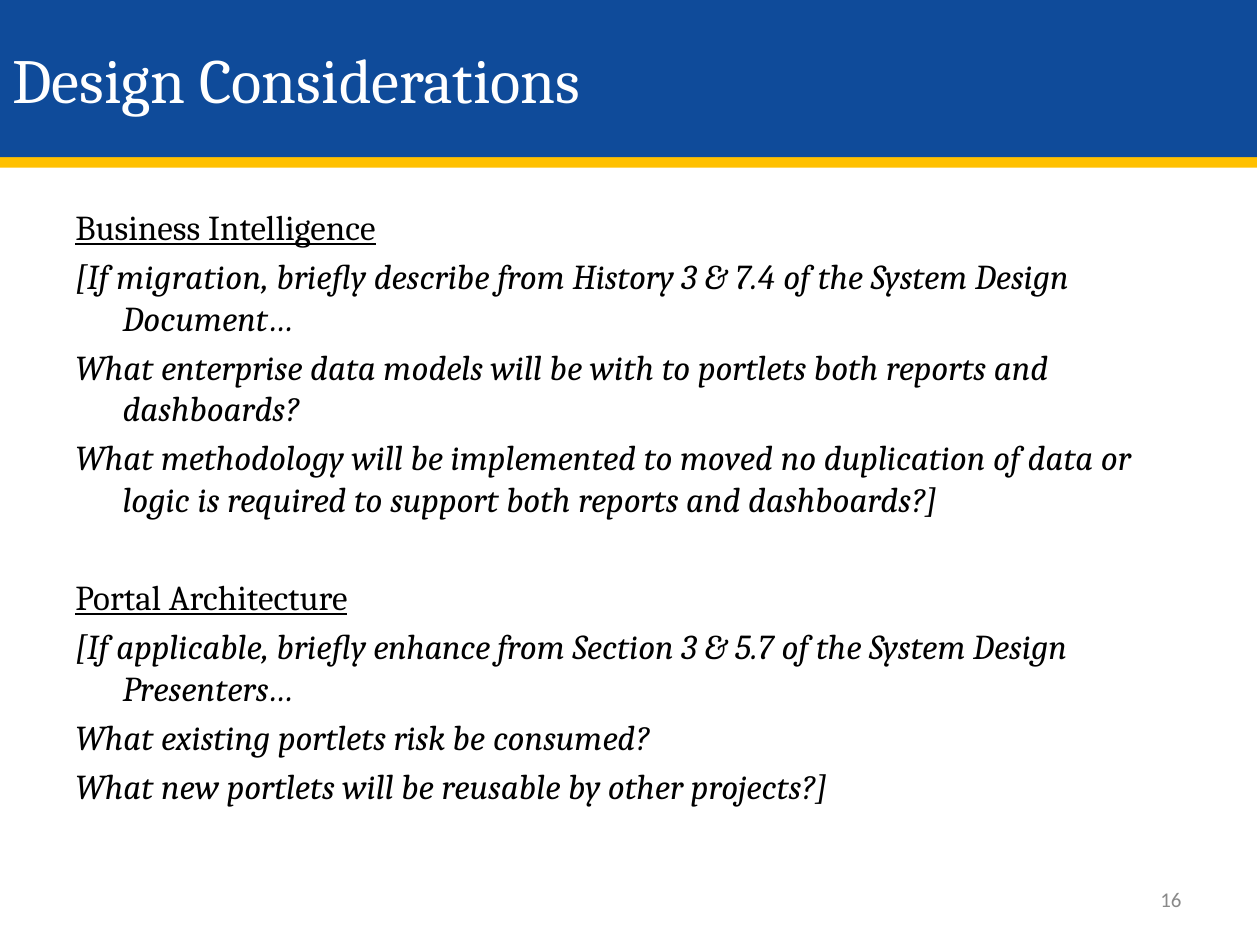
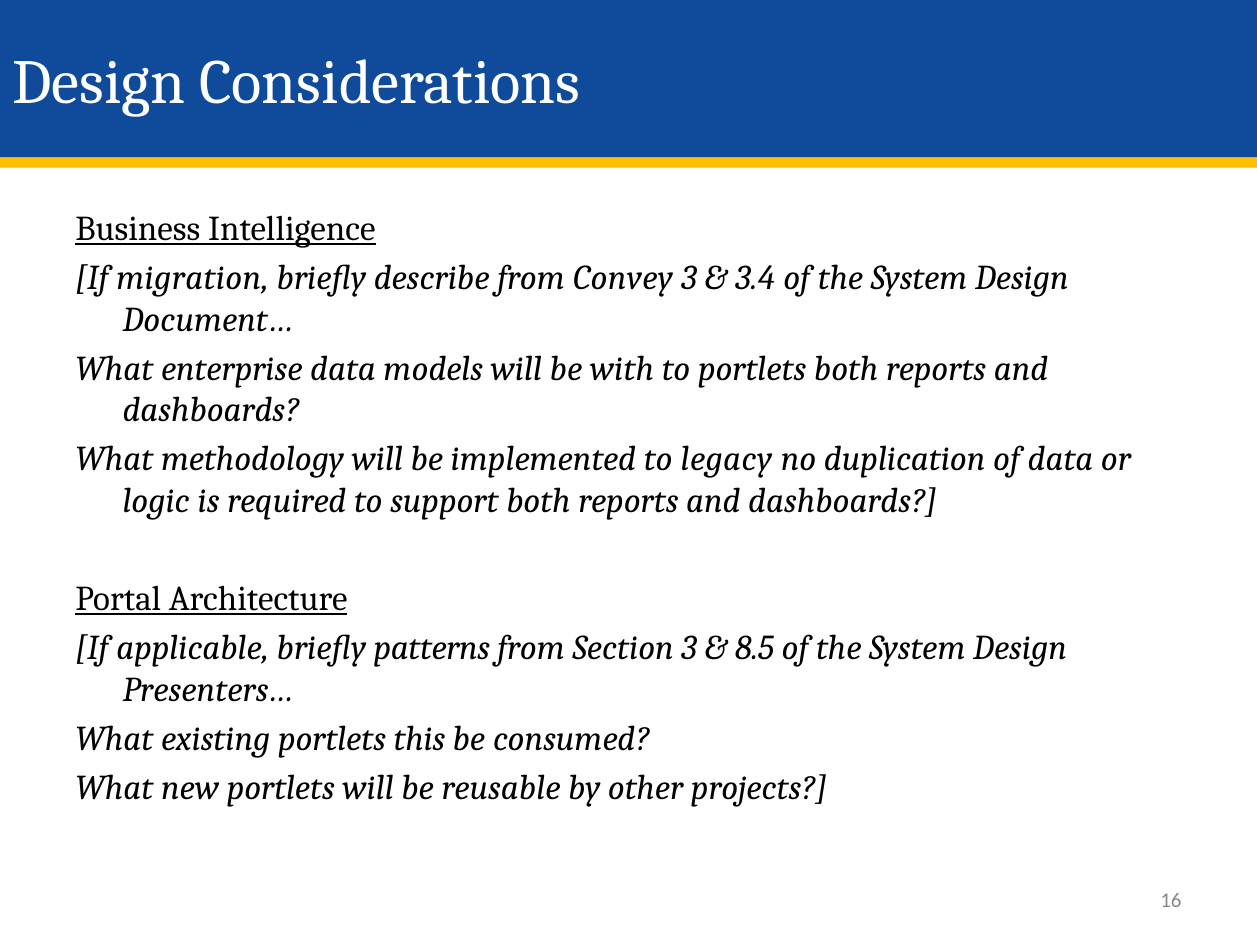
History: History -> Convey (623, 278)
7.4: 7.4 -> 3.4 (755, 278)
moved: moved -> legacy (726, 459)
enhance: enhance -> patterns (432, 648)
5.7: 5.7 -> 8.5 (755, 648)
risk: risk -> this (419, 739)
